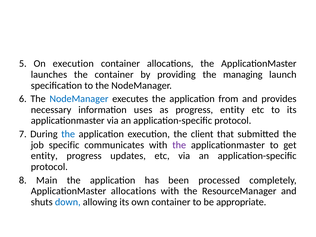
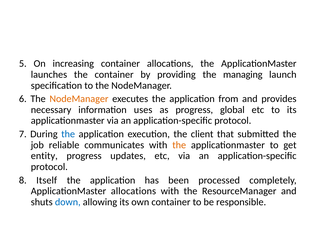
On execution: execution -> increasing (73, 64)
NodeManager colour: blue -> orange (79, 99)
progress entity: entity -> global (232, 110)
specific: specific -> reliable (64, 145)
the colour: purple -> orange (179, 145)
Main: Main -> Itself (47, 180)
appropriate: appropriate -> responsible (241, 202)
